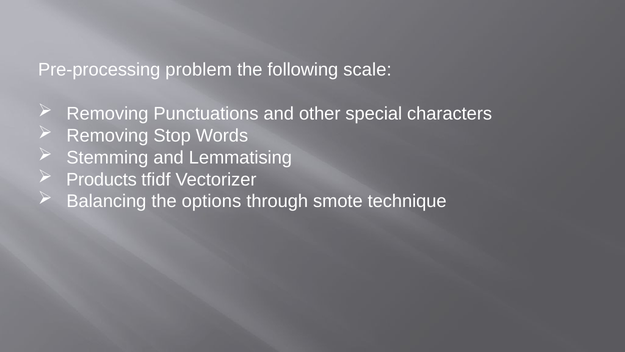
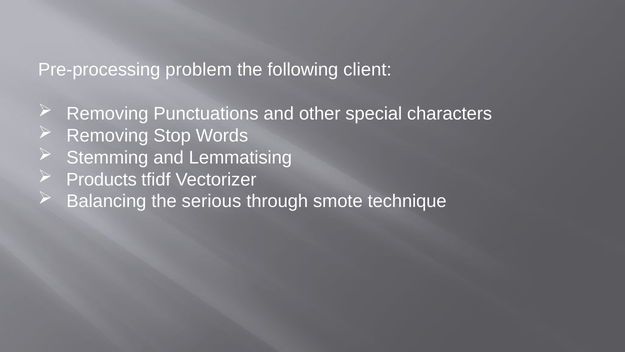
scale: scale -> client (367, 70)
options: options -> serious (211, 201)
